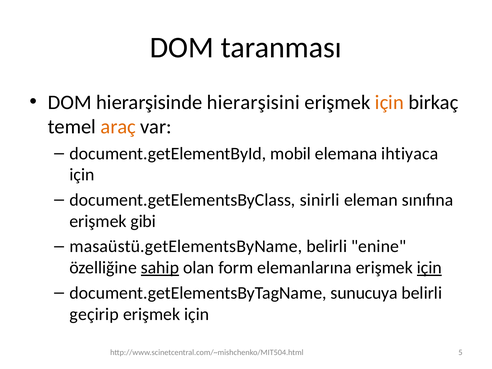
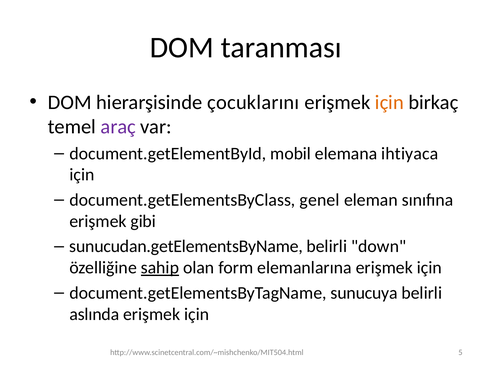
hierarşisini: hierarşisini -> çocuklarını (253, 102)
araç colour: orange -> purple (118, 127)
sinirli: sinirli -> genel (320, 200)
masaüstü.getElementsByName: masaüstü.getElementsByName -> sunucudan.getElementsByName (186, 246)
enine: enine -> down (379, 246)
için underline: present -> none (429, 268)
geçirip: geçirip -> aslında (94, 314)
